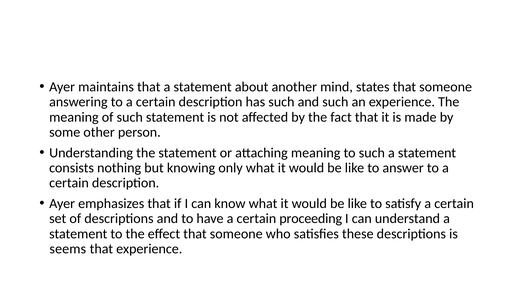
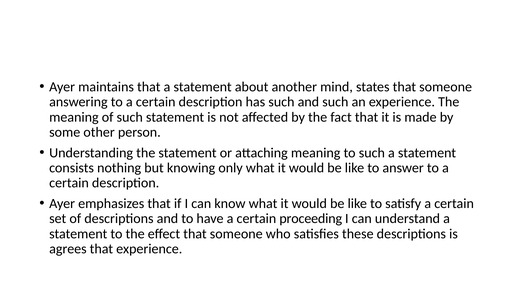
seems: seems -> agrees (68, 249)
